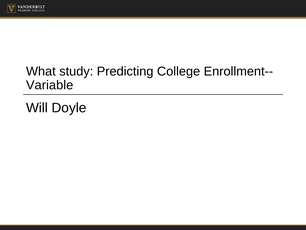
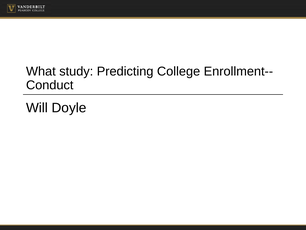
Variable: Variable -> Conduct (50, 85)
